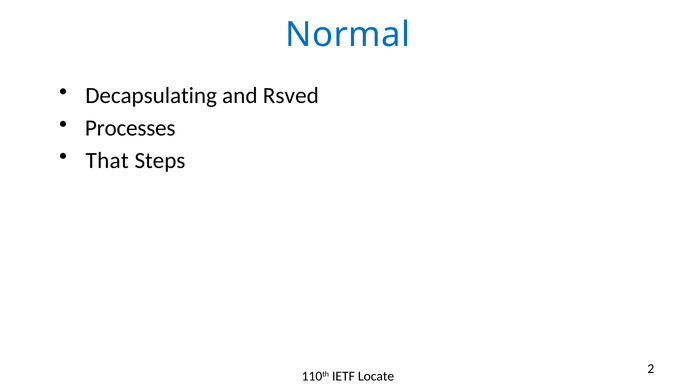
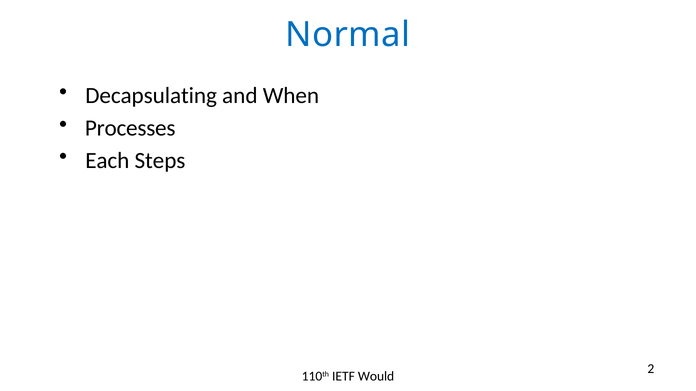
Rsved: Rsved -> When (291, 96)
That: That -> Each (107, 161)
Locate: Locate -> Would (376, 377)
